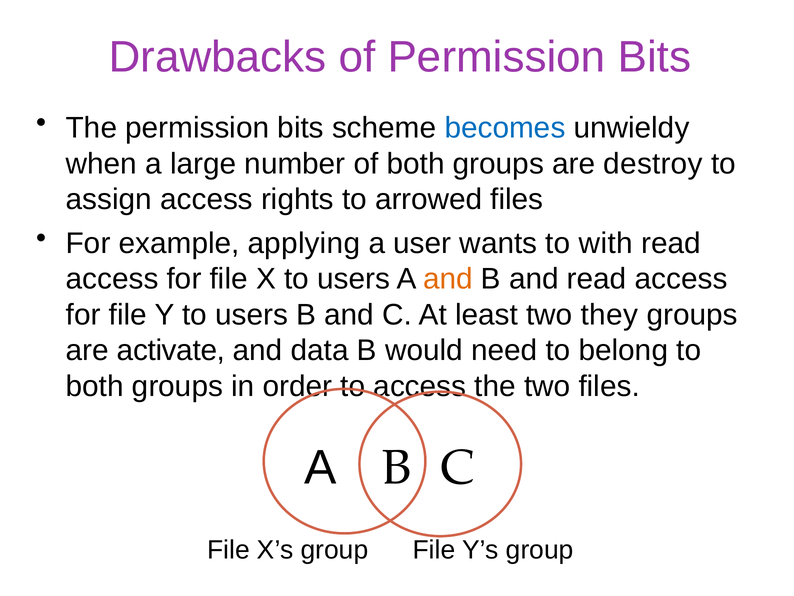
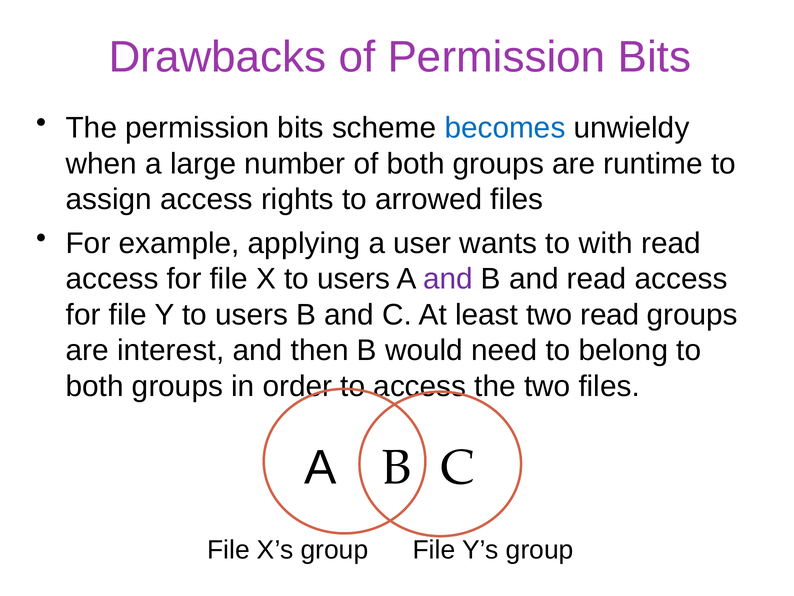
destroy: destroy -> runtime (653, 164)
and colour: orange -> purple (448, 279)
two they: they -> read (610, 315)
activate: activate -> interest (171, 350)
data: data -> then (320, 350)
